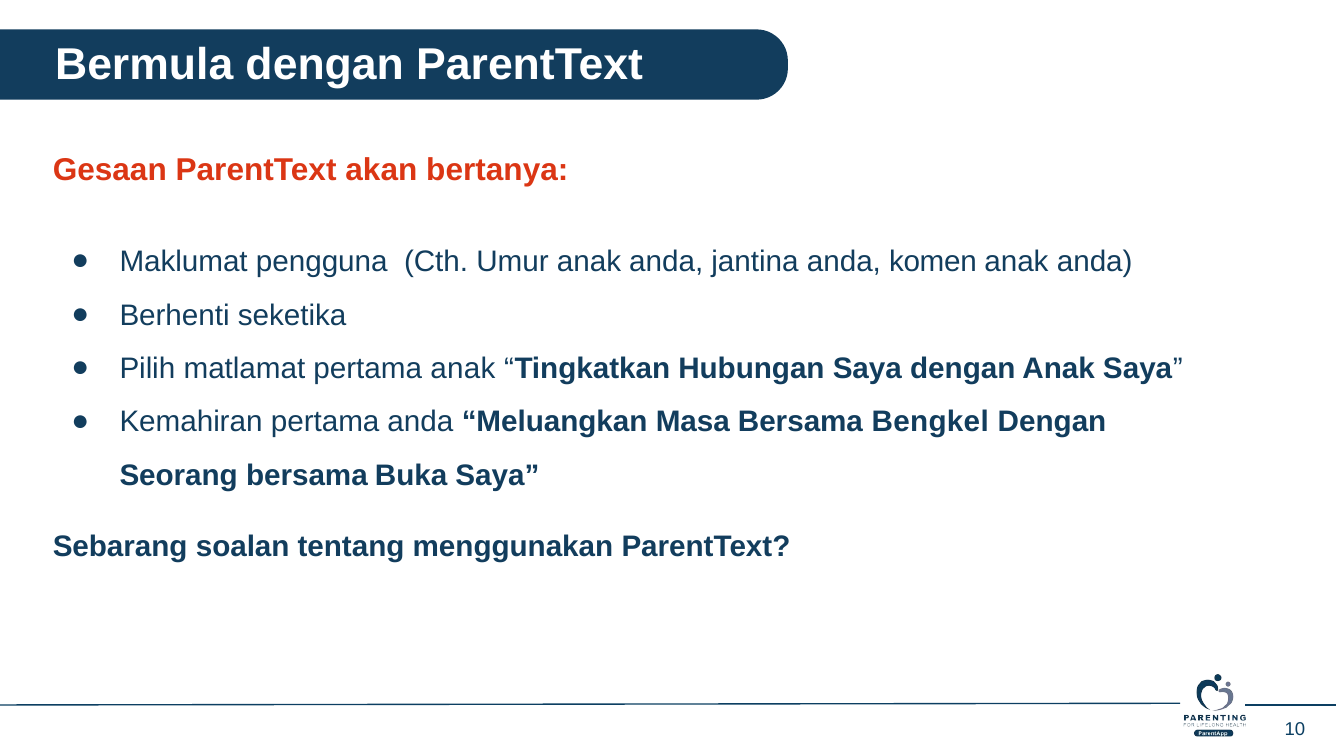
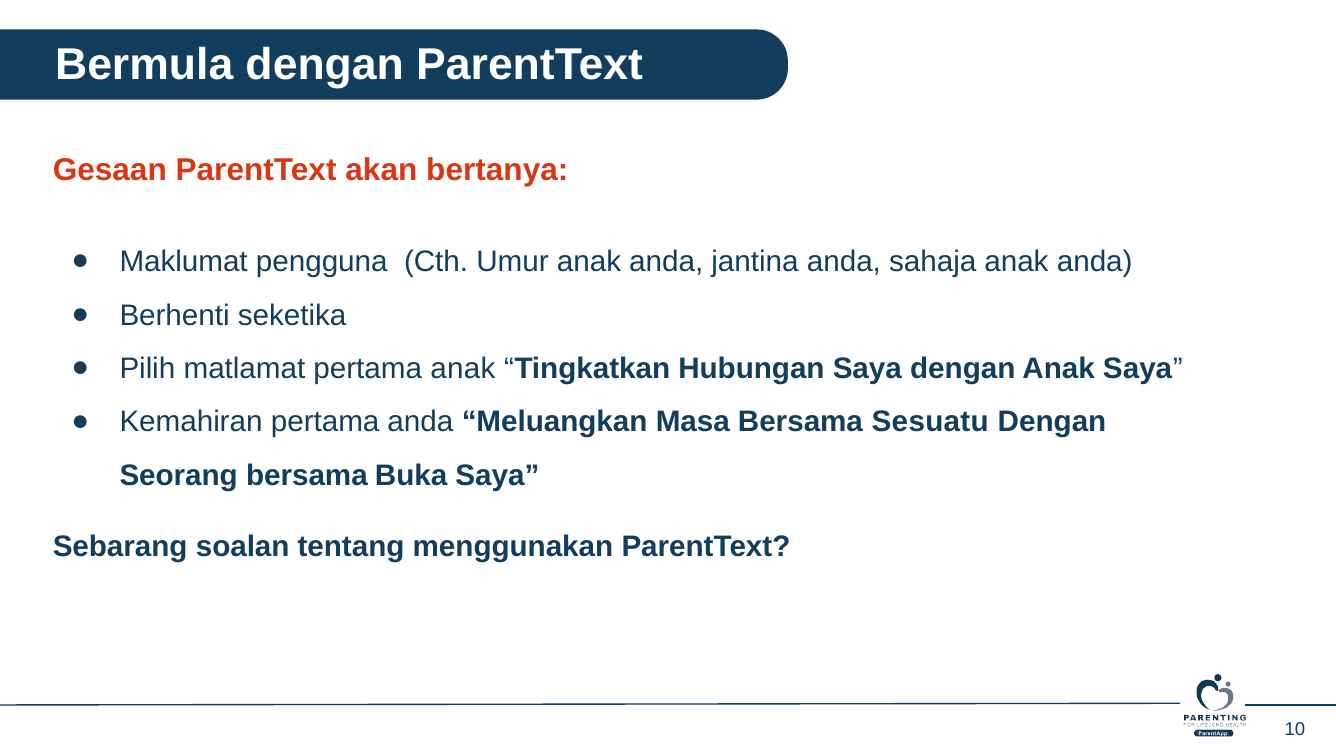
komen: komen -> sahaja (933, 262)
Bengkel: Bengkel -> Sesuatu (930, 422)
